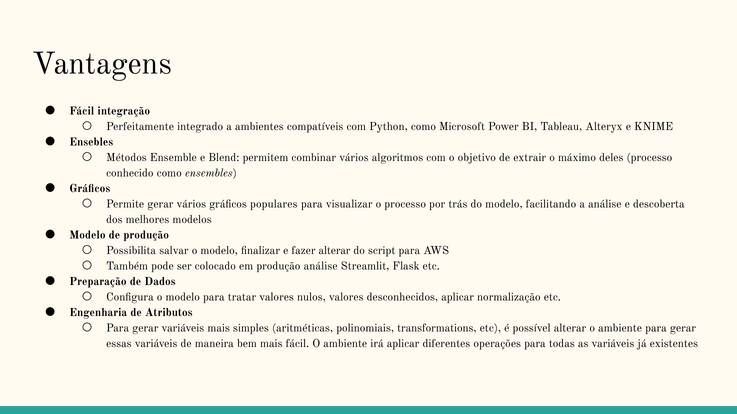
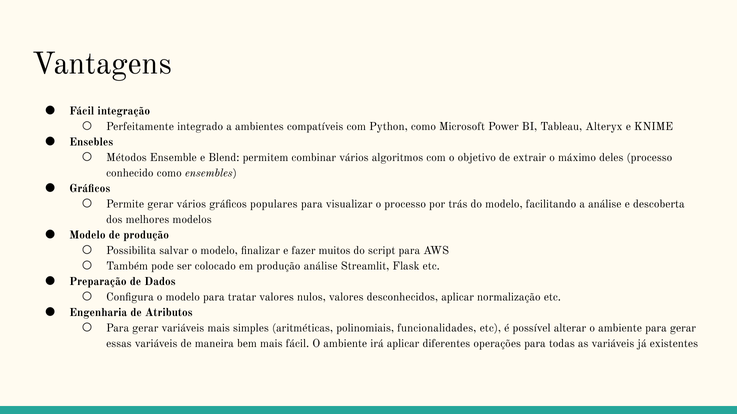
fazer alterar: alterar -> muitos (335, 251)
transformations: transformations -> funcionalidades (437, 329)
